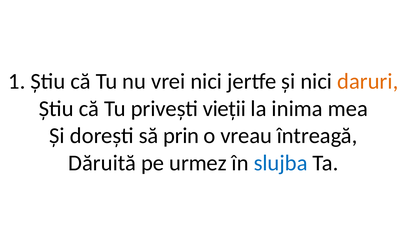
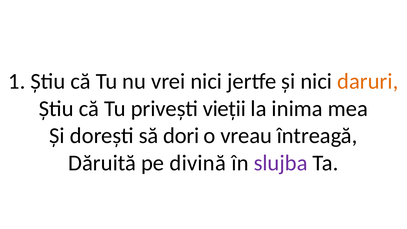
prin: prin -> dori (181, 136)
urmez: urmez -> divină (198, 163)
slujba colour: blue -> purple (281, 163)
